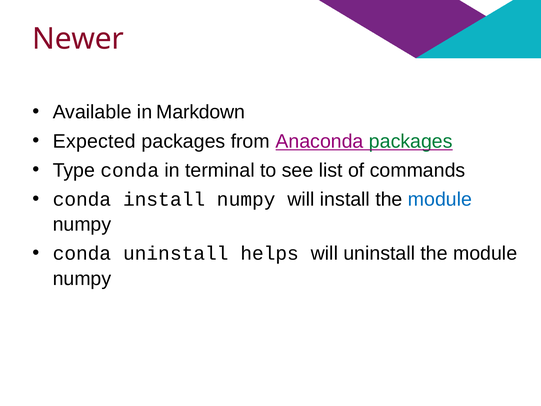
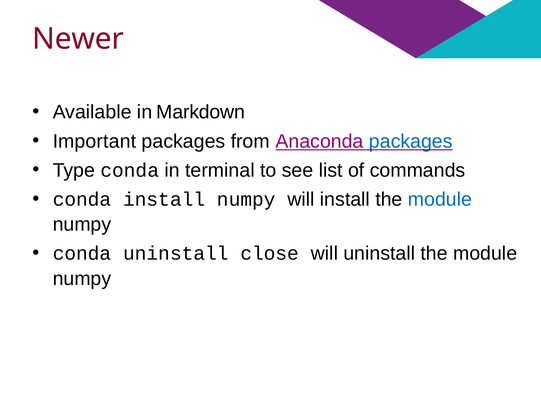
Expected: Expected -> Important (94, 141)
packages colour: green -> blue (411, 141)
helps: helps -> close (270, 253)
